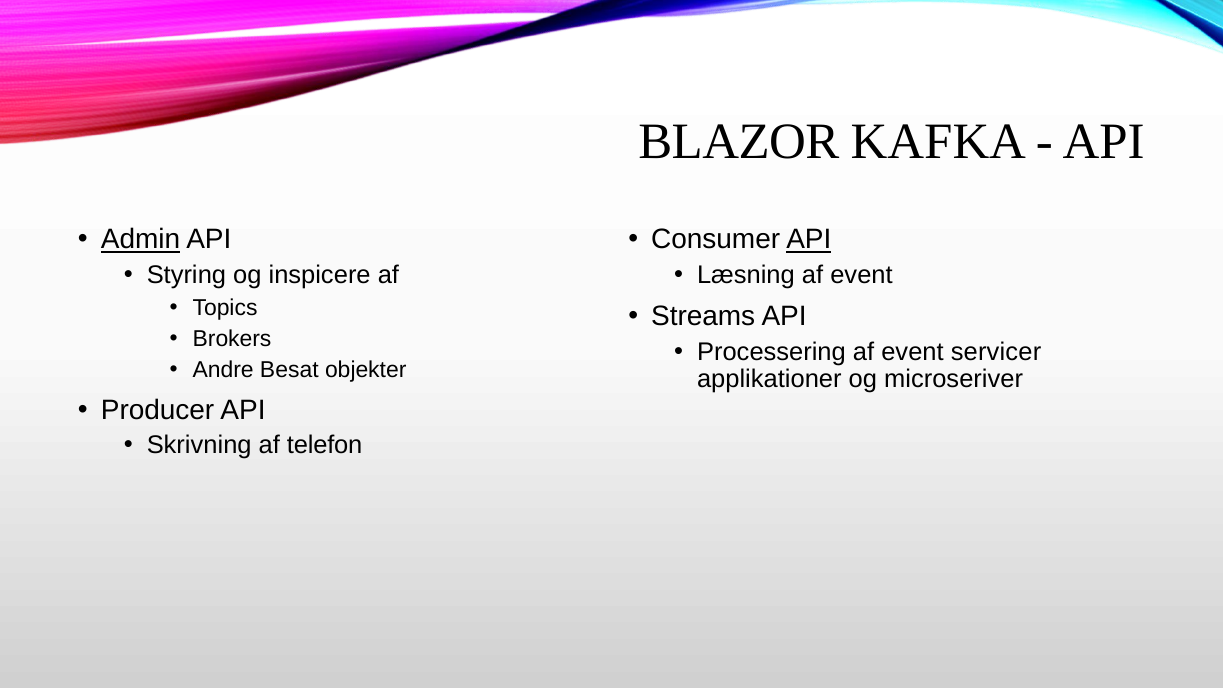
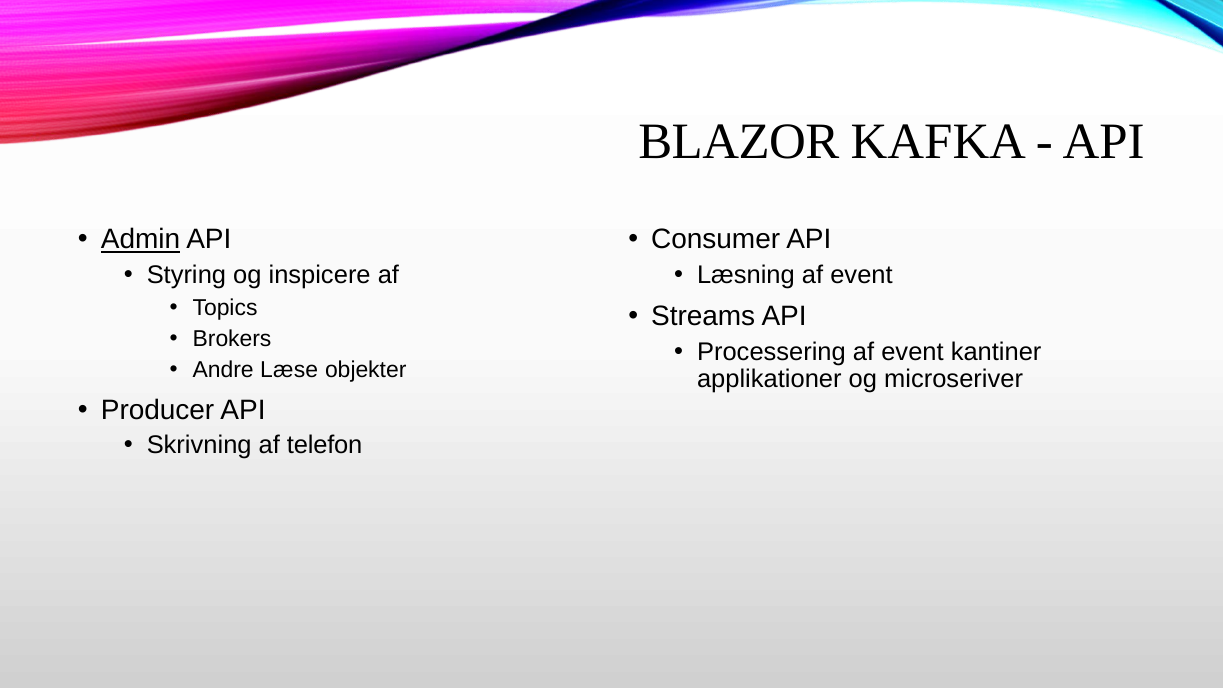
API underline: present -> none (809, 240)
servicer: servicer -> kantiner (996, 352)
Besat: Besat -> Læse (289, 370)
